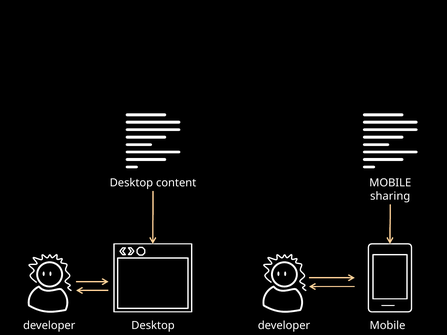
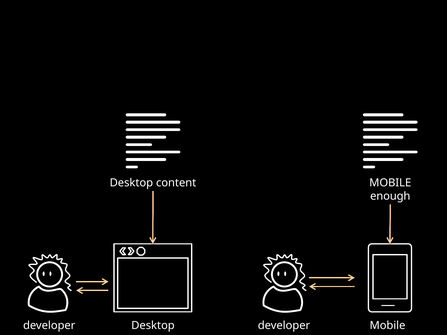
sharing: sharing -> enough (390, 196)
